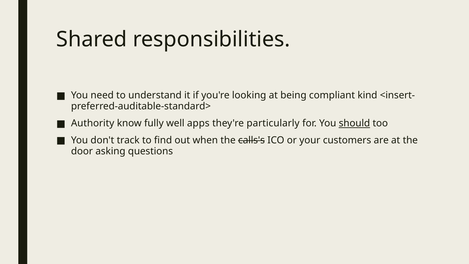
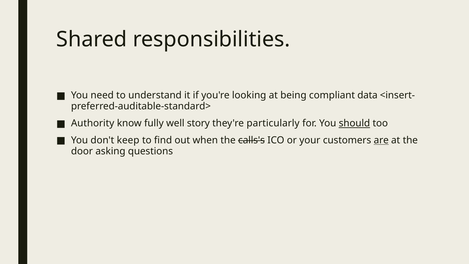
kind: kind -> data (367, 95)
apps: apps -> story (198, 123)
track: track -> keep (128, 140)
are underline: none -> present (381, 140)
